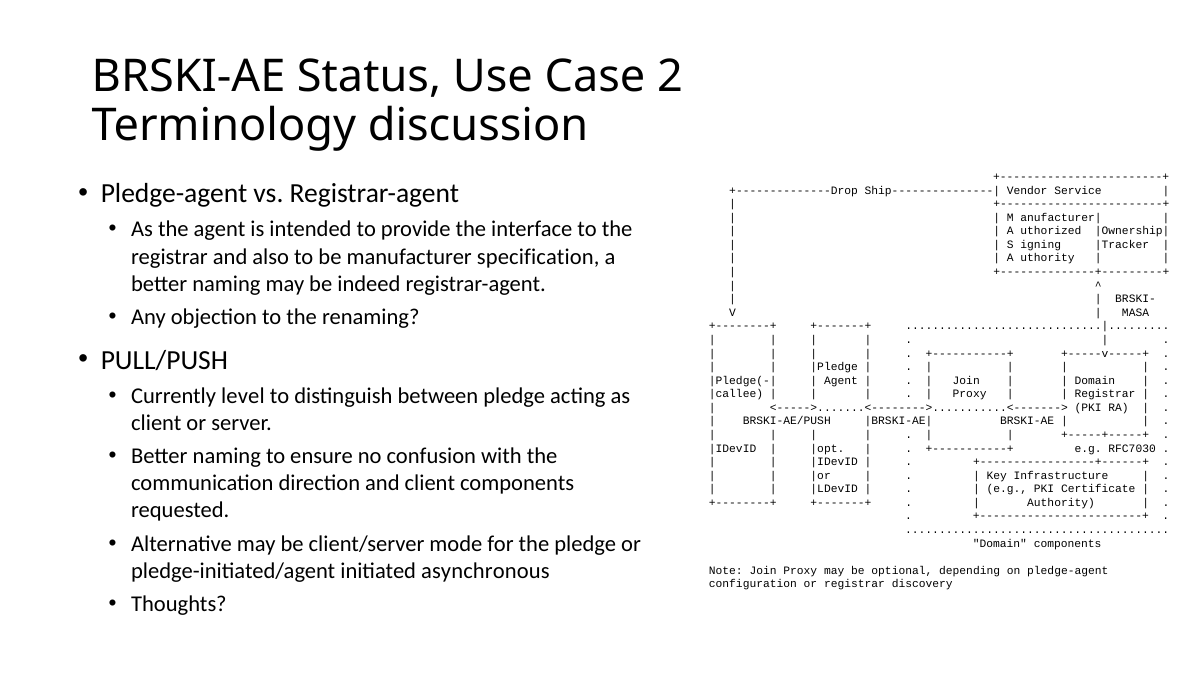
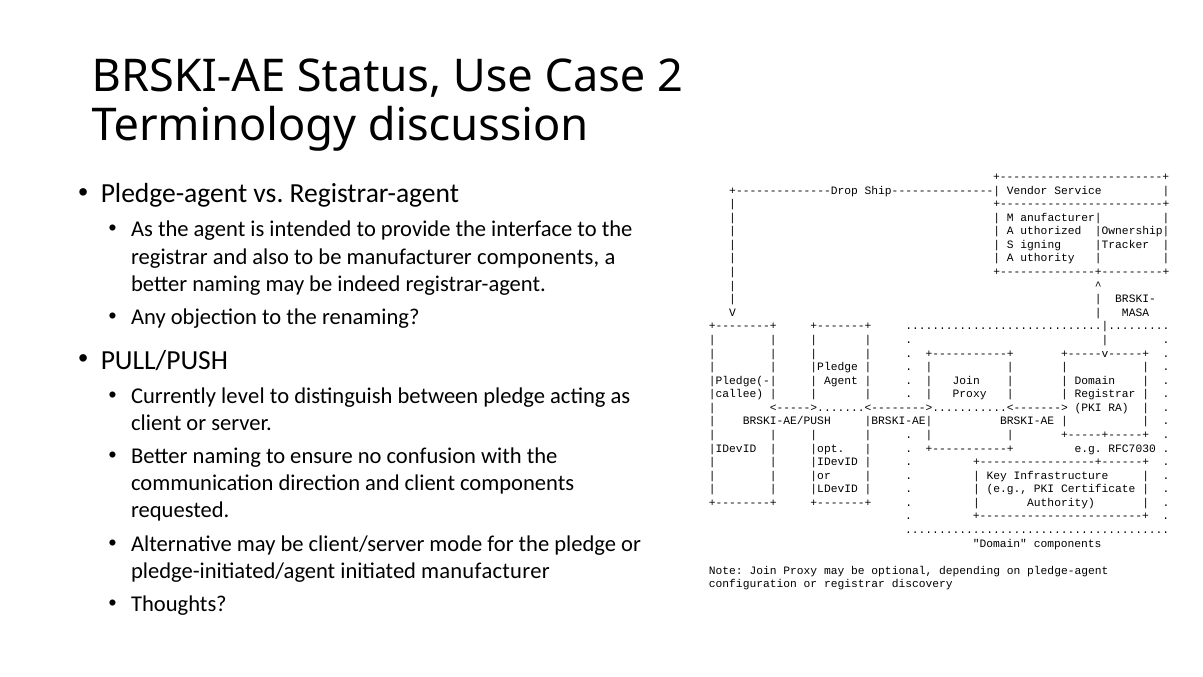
manufacturer specification: specification -> components (538, 256)
initiated asynchronous: asynchronous -> manufacturer (485, 571)
